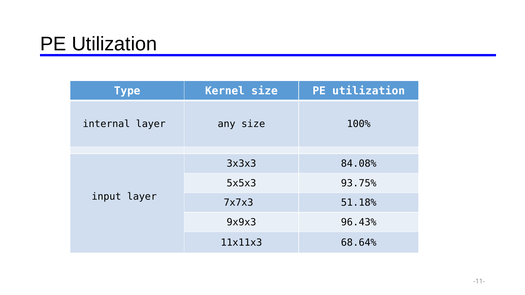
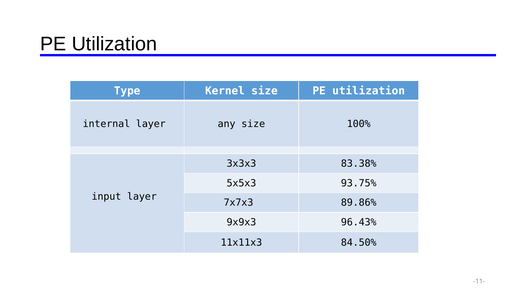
84.08%: 84.08% -> 83.38% (359, 164)
51.18%: 51.18% -> 89.86% (359, 203)
68.64%: 68.64% -> 84.50% (359, 243)
